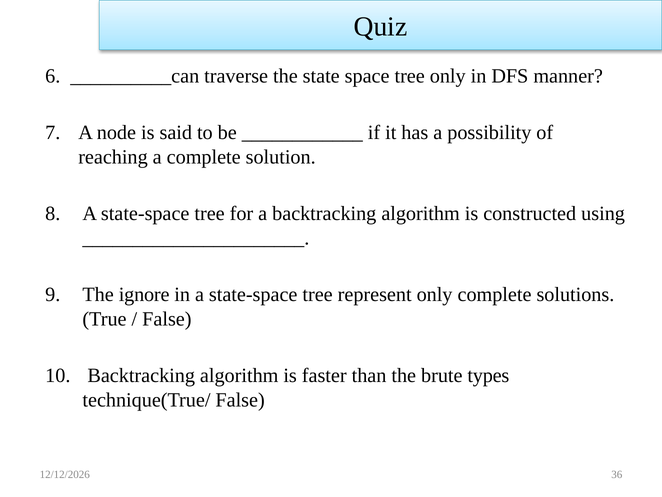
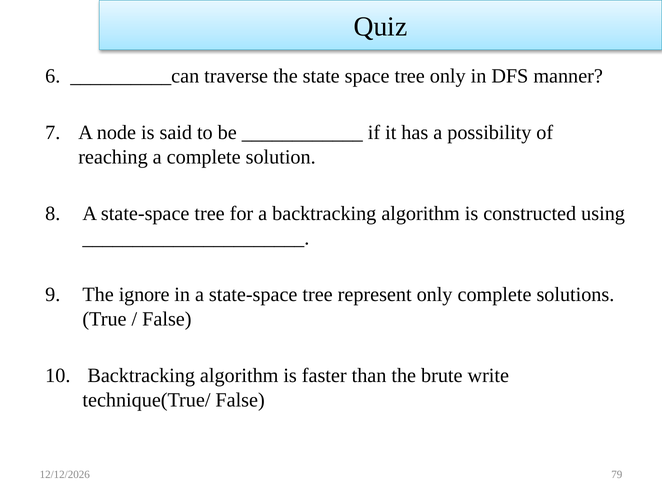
types: types -> write (488, 375)
36: 36 -> 79 (617, 474)
